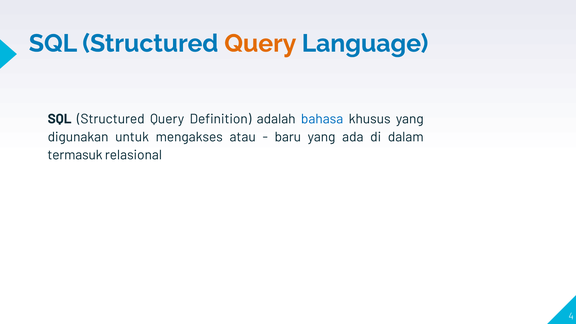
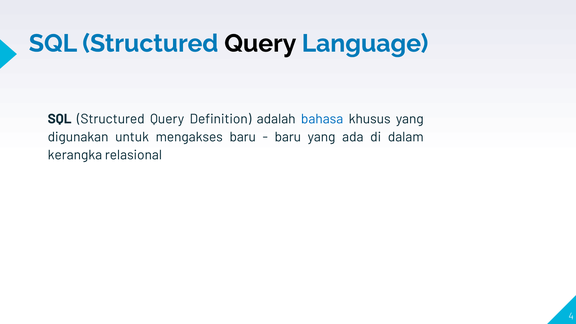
Query colour: orange -> black (260, 43)
mengakses atau: atau -> baru (243, 137)
termasuk: termasuk -> kerangka (75, 155)
